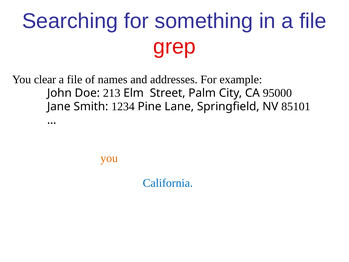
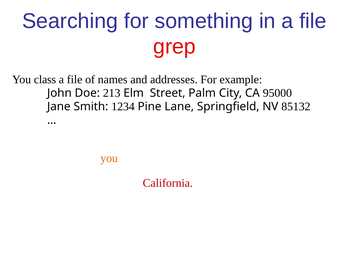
clear: clear -> class (45, 80)
85101: 85101 -> 85132 (296, 107)
California colour: blue -> red (168, 183)
